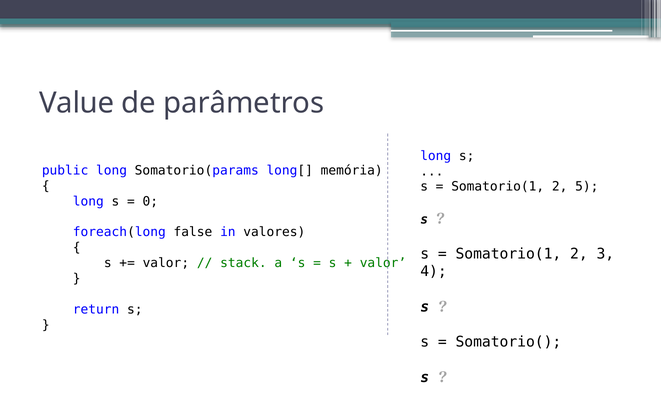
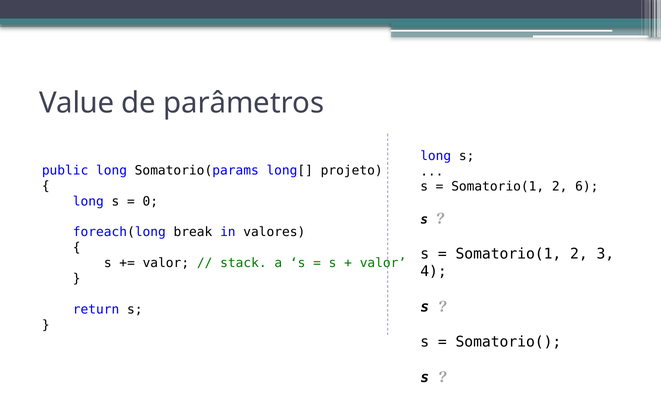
memória: memória -> projeto (352, 171)
5: 5 -> 6 (587, 187)
false: false -> break (193, 232)
